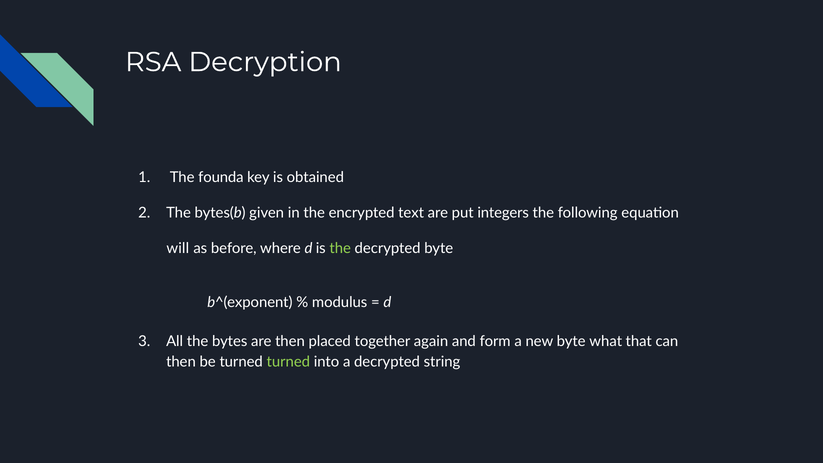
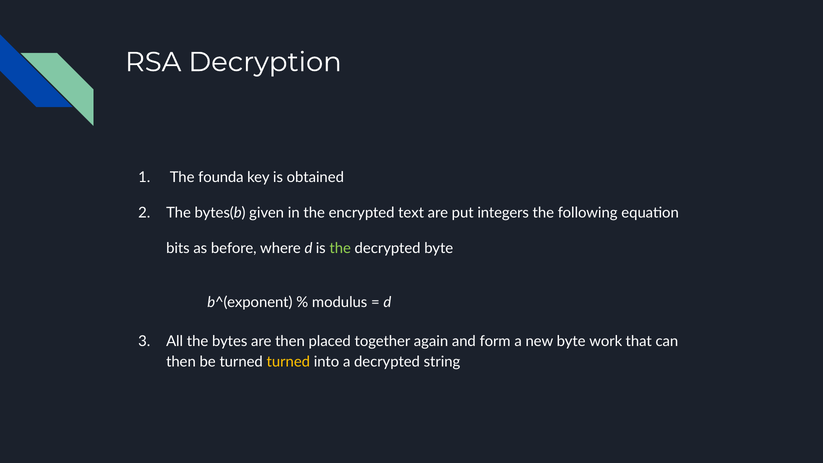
will: will -> bits (178, 249)
what: what -> work (606, 341)
turned colour: light green -> yellow (288, 362)
